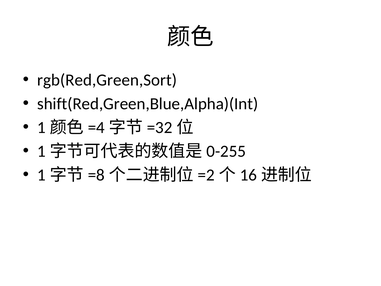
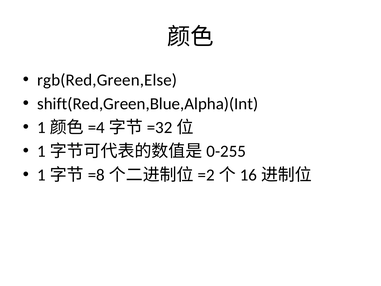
rgb(Red,Green,Sort: rgb(Red,Green,Sort -> rgb(Red,Green,Else (107, 80)
